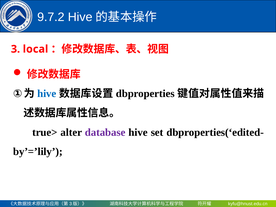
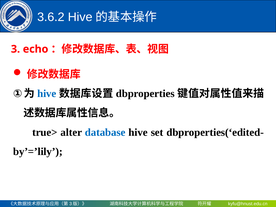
9.7.2: 9.7.2 -> 3.6.2 (51, 17)
local: local -> echo (36, 49)
database colour: purple -> blue (105, 132)
